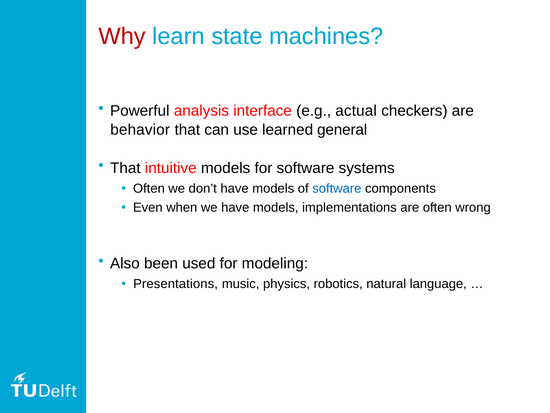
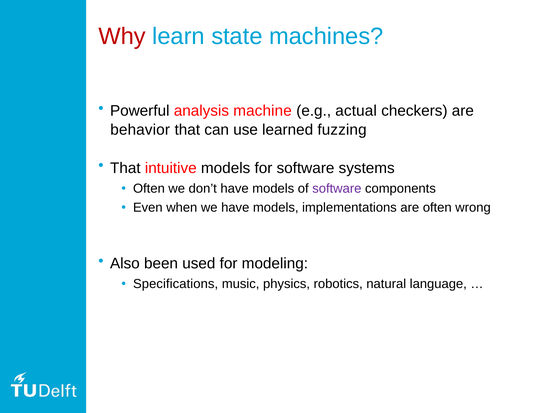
interface: interface -> machine (263, 111)
general: general -> fuzzing (342, 130)
software colour: blue -> purple (337, 188)
Presentations: Presentations -> Specifications (176, 284)
